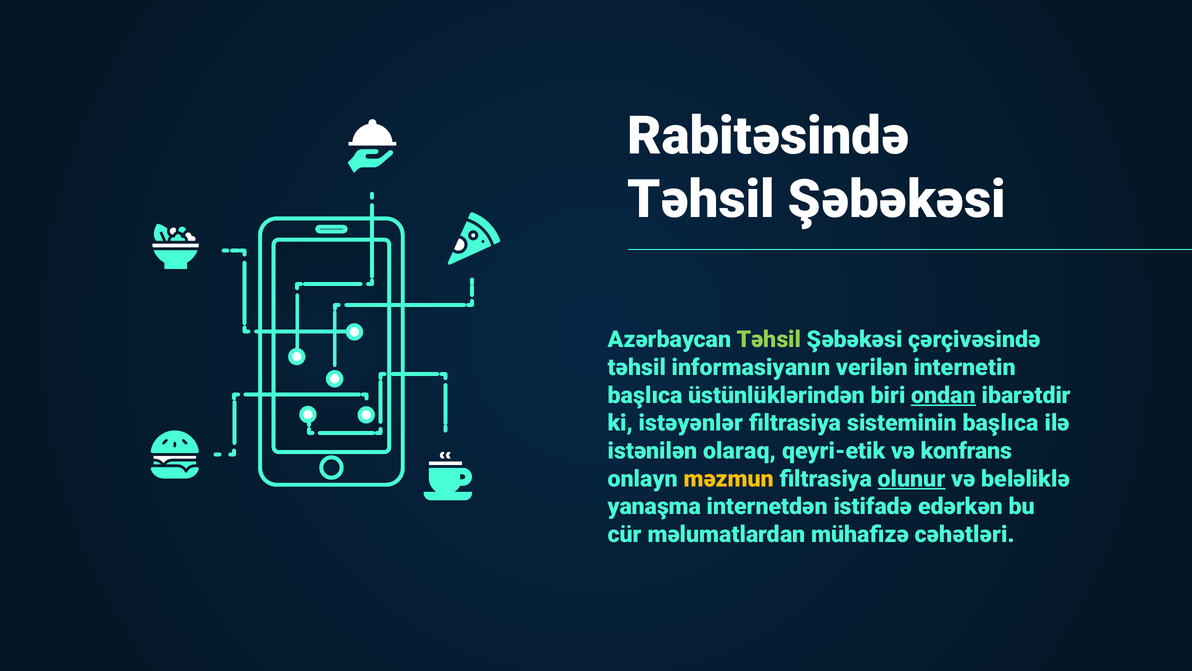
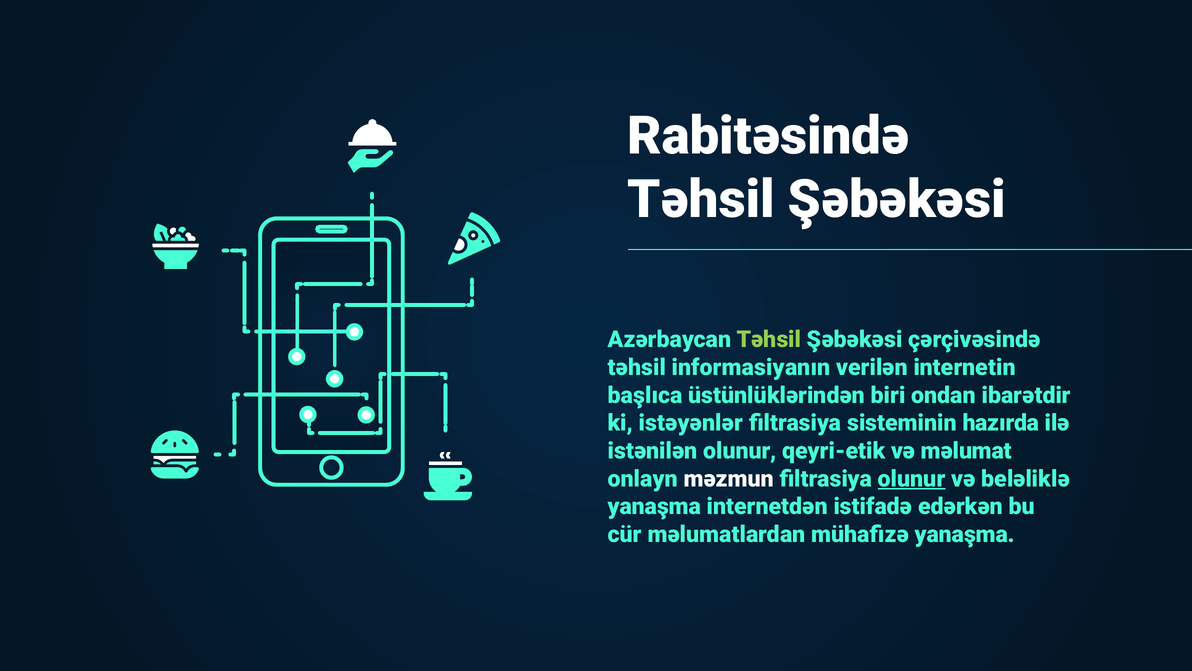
ondan underline: present -> none (944, 395)
sisteminin başlıca: başlıca -> hazırda (1001, 423)
istənilən olaraq: olaraq -> olunur (740, 451)
konfrans: konfrans -> məlumat (966, 451)
məzmun colour: yellow -> white (729, 479)
mühafizə cəhətləri: cəhətləri -> yanaşma (965, 534)
